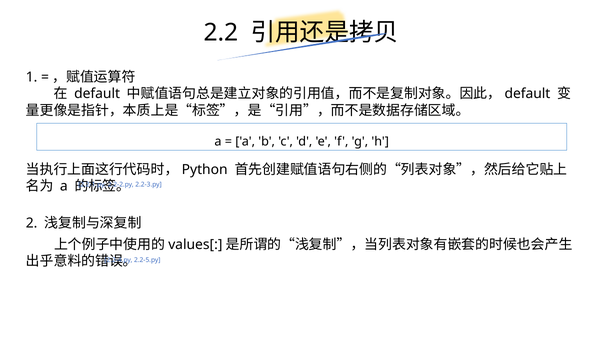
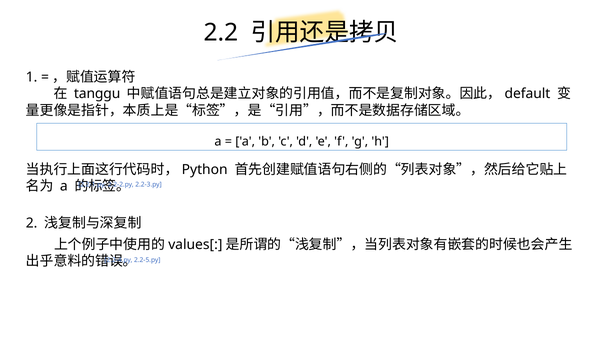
default: default -> tanggu (97, 94)
